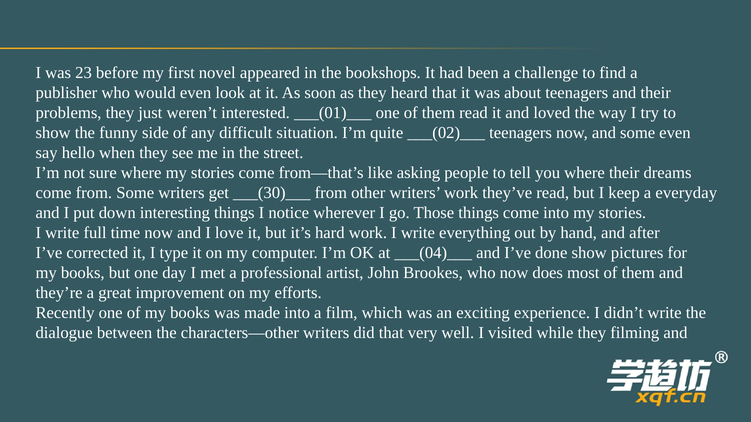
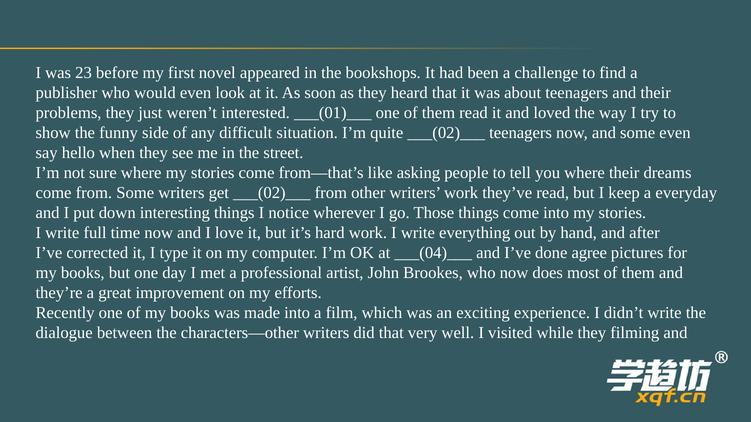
get ___(30)___: ___(30)___ -> ___(02)___ (272, 193)
done show: show -> agree (589, 253)
